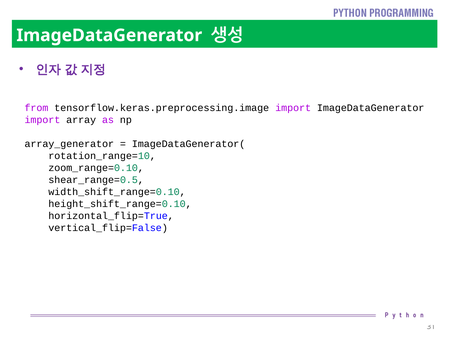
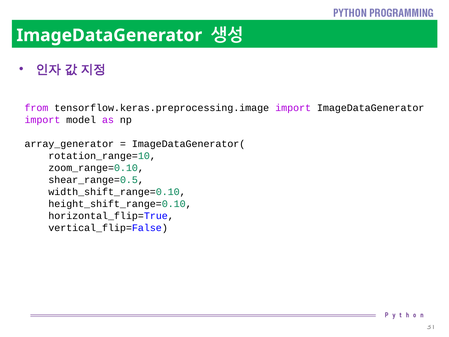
array: array -> model (81, 120)
